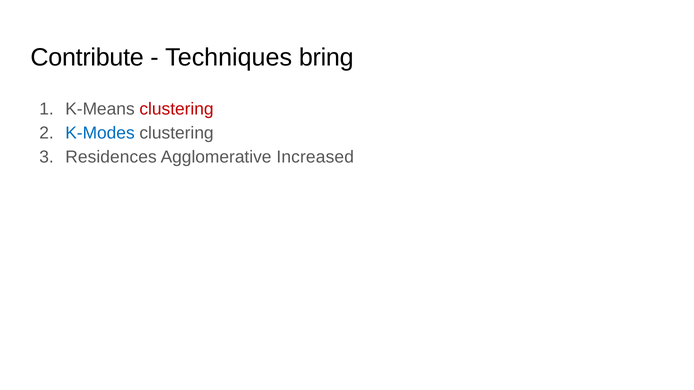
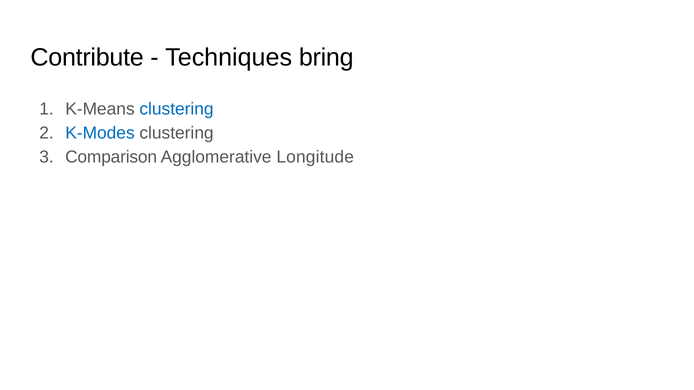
clustering colour: red -> blue (177, 109)
Residences: Residences -> Comparison (111, 157)
Increased: Increased -> Longitude (315, 157)
